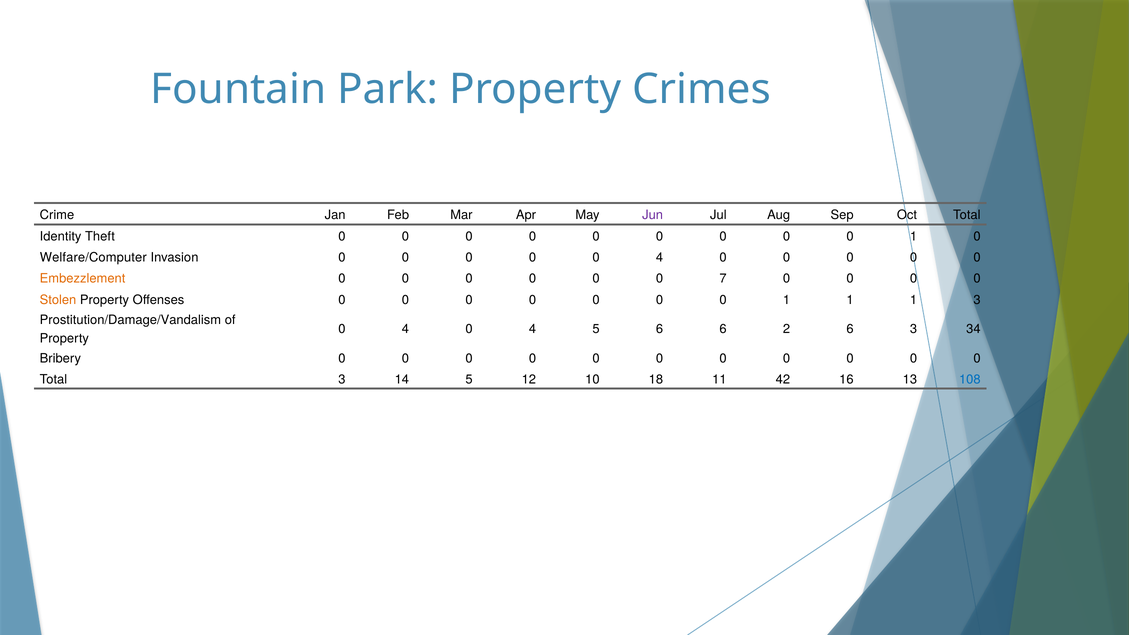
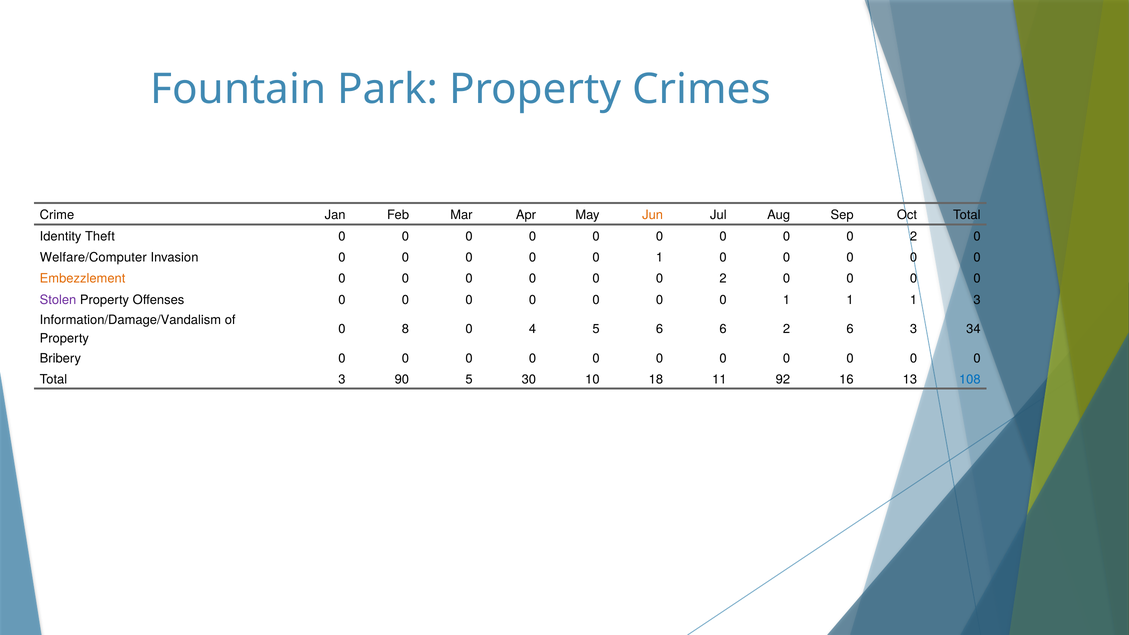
Jun colour: purple -> orange (653, 215)
1: 1 -> 2 (914, 236)
4: 4 -> 1 (659, 258)
7: 7 -> 2 (723, 279)
Stolen colour: orange -> purple (58, 300)
Prostitution/Damage/Vandalism: Prostitution/Damage/Vandalism -> Information/Damage/Vandalism (130, 320)
4: 4 -> 8 (405, 329)
14: 14 -> 90 (402, 379)
12: 12 -> 30 (529, 379)
42: 42 -> 92 (783, 379)
